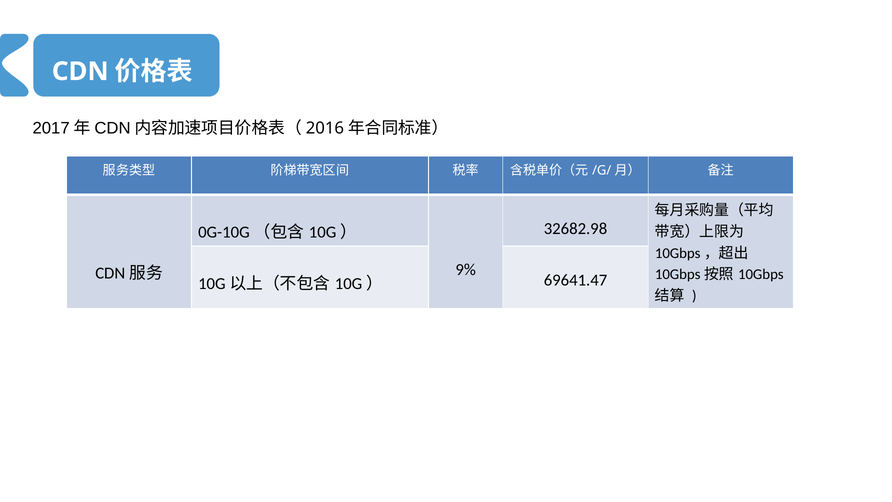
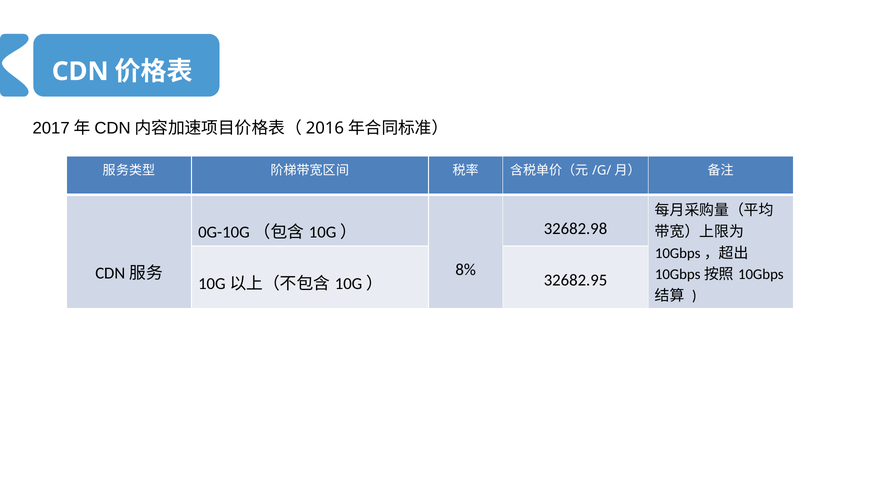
9%: 9% -> 8% (466, 270)
69641.47: 69641.47 -> 32682.95 (576, 280)
